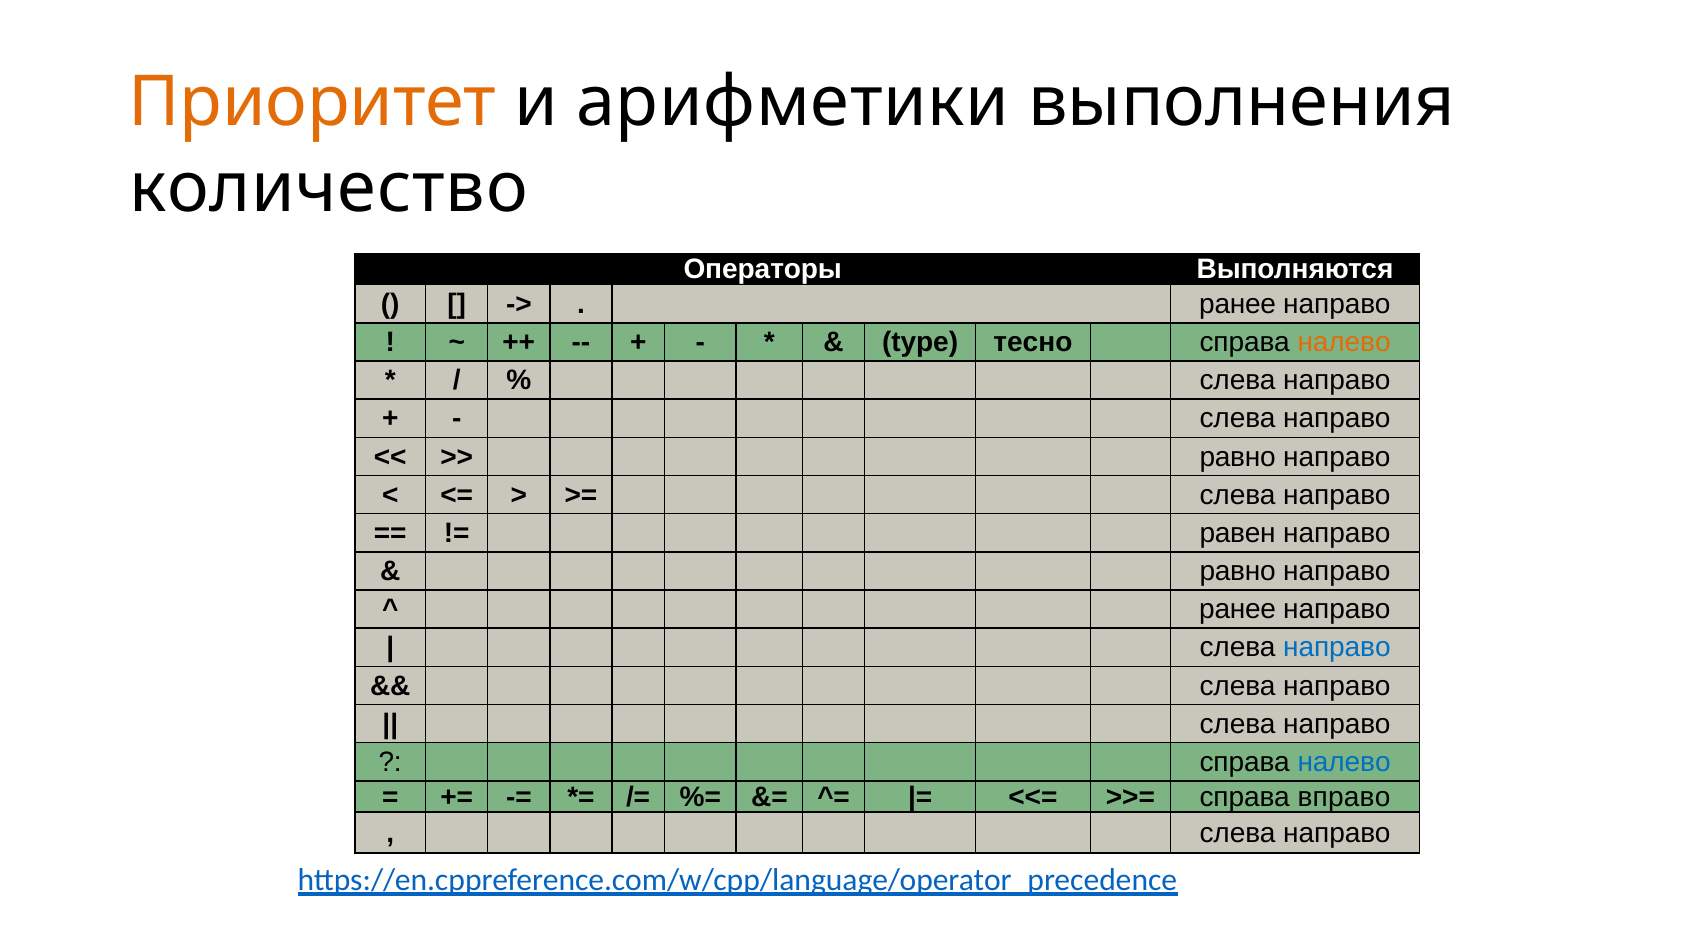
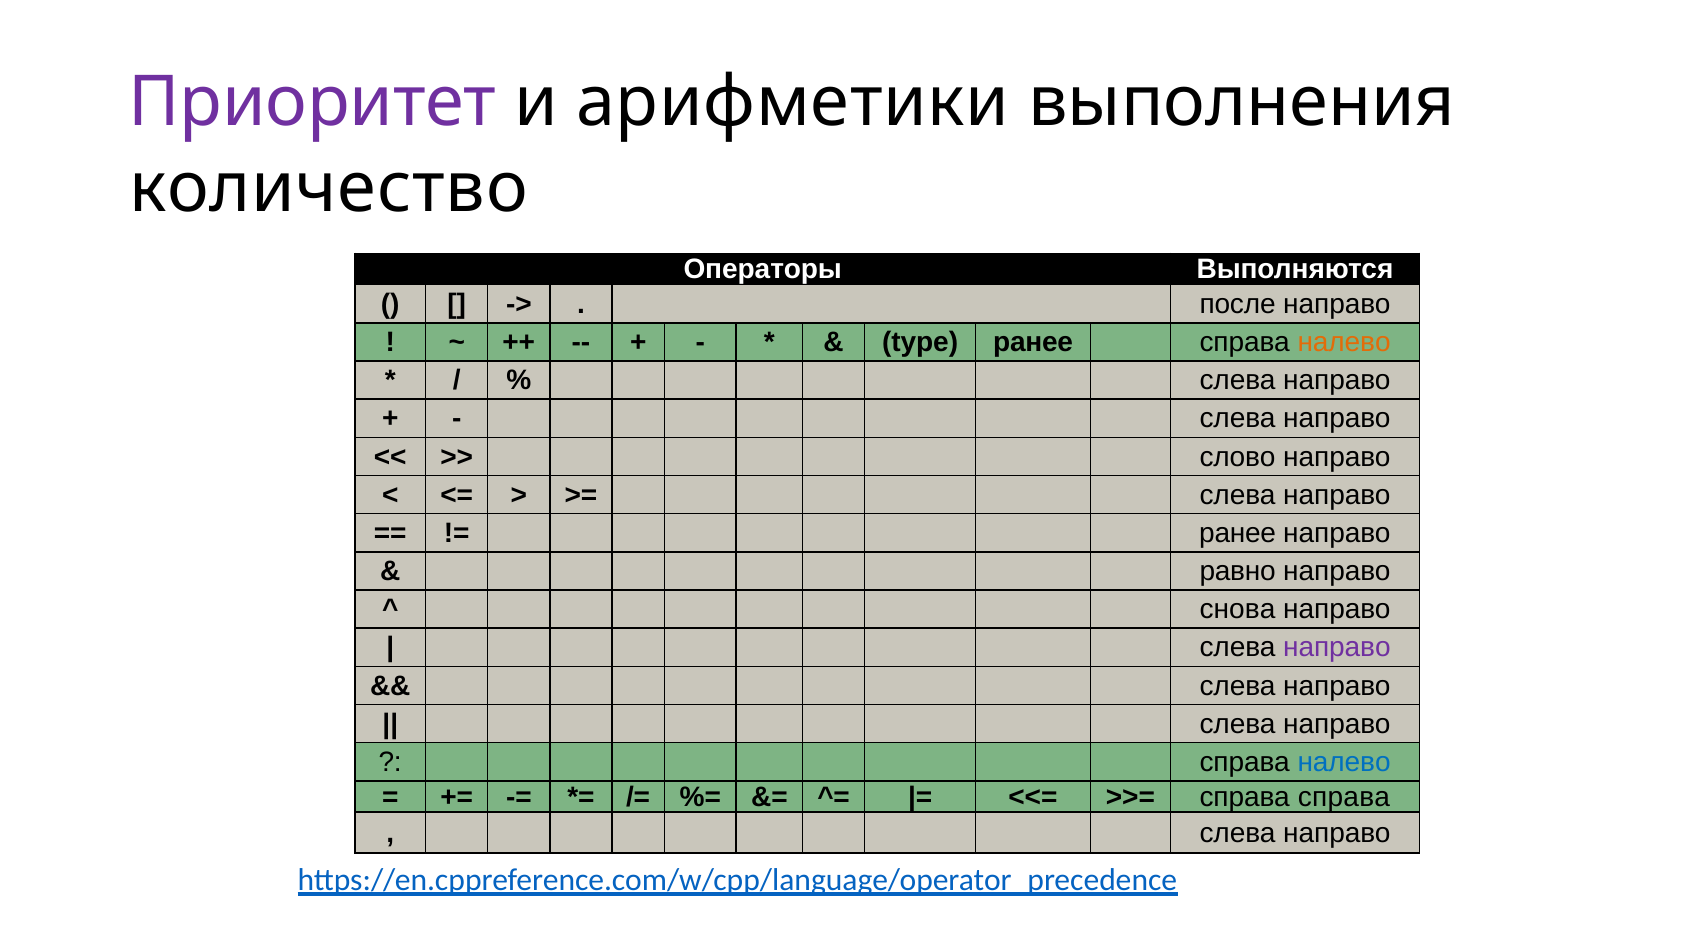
Приоритет colour: orange -> purple (313, 102)
ранее: ранее -> после (1238, 304)
type тесно: тесно -> ранее (1033, 342)
равно: равно -> слово (1238, 457)
равен: равен -> ранее (1238, 533)
ранее: ранее -> снова (1237, 609)
направо colour: blue -> purple (1337, 648)
справа вправо: вправо -> справа (1344, 797)
